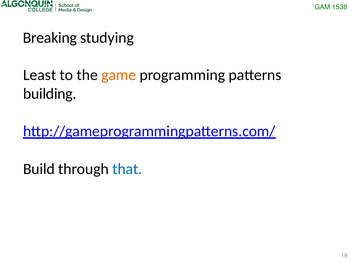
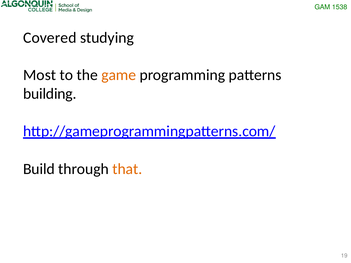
Breaking: Breaking -> Covered (50, 38)
Least: Least -> Most (40, 75)
that colour: blue -> orange (127, 169)
